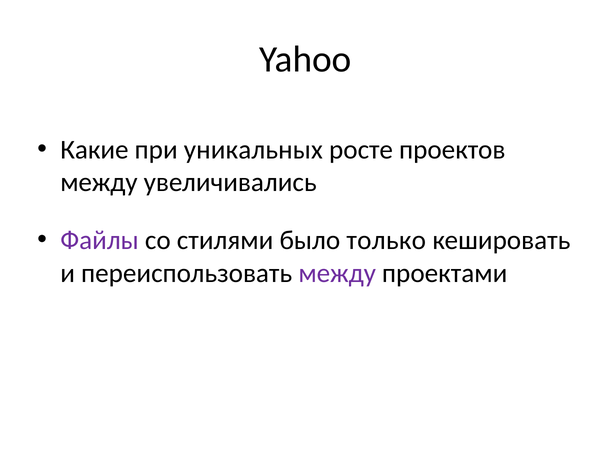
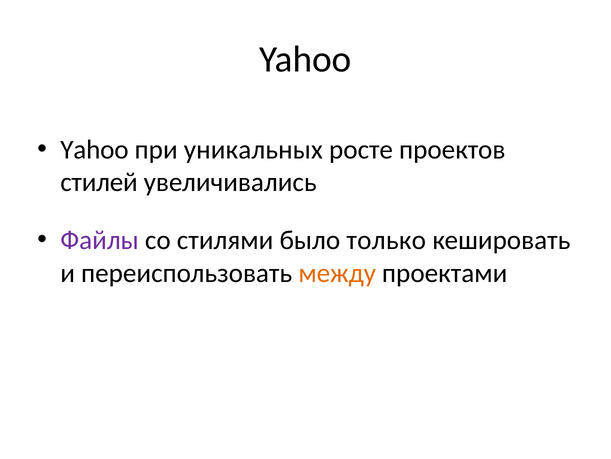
Какие: Какие -> Yahoo (94, 149)
между: между -> стилей (99, 182)
между colour: purple -> orange (337, 273)
